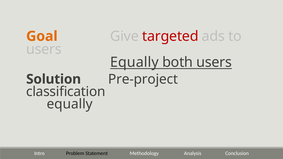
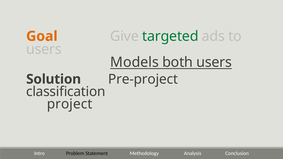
targeted colour: red -> green (170, 36)
Equally: Equally -> Models (134, 62)
equally: equally -> project (70, 104)
